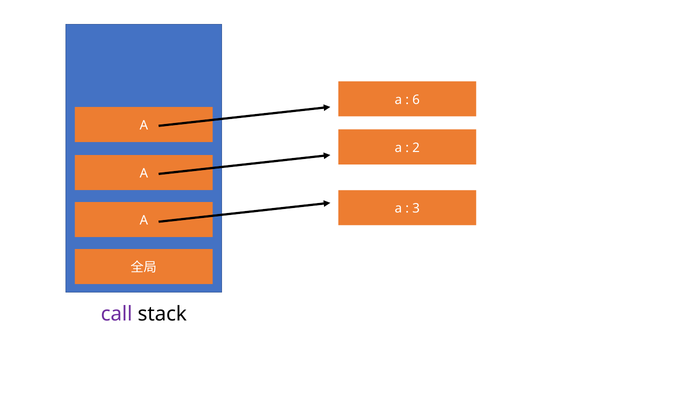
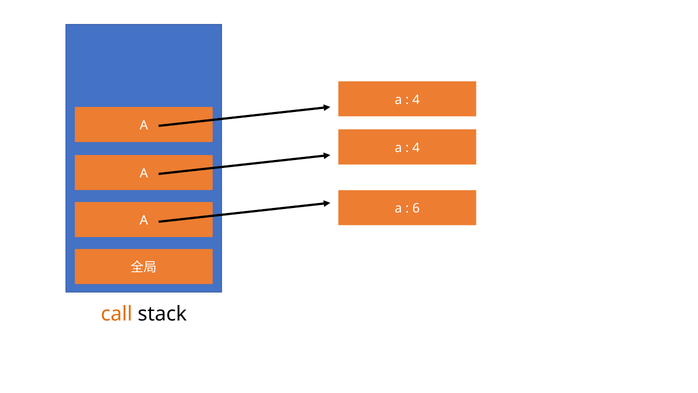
6: 6 -> 4 (416, 100)
2: 2 -> 4 (416, 148)
3: 3 -> 6 (416, 208)
call colour: purple -> orange (117, 314)
